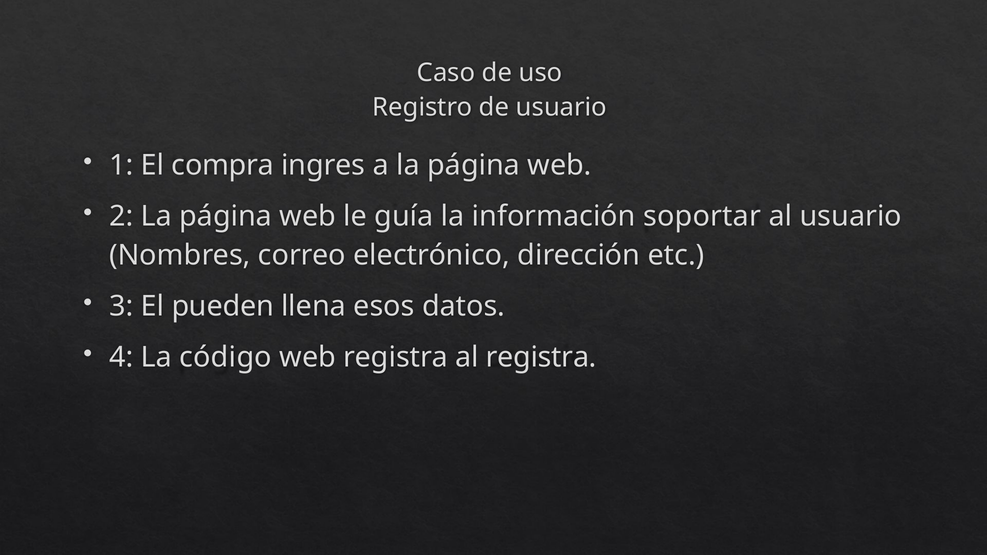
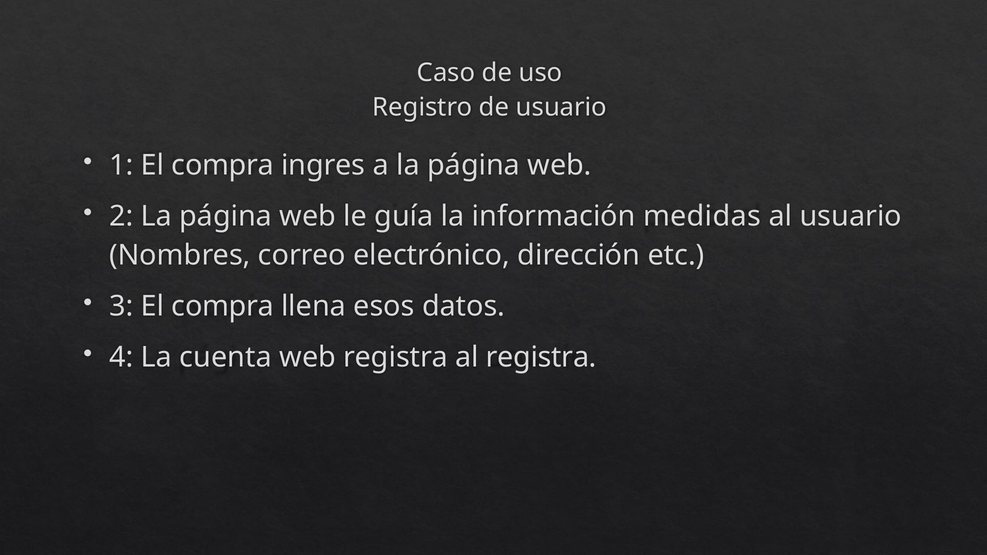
soportar: soportar -> medidas (702, 216)
3 El pueden: pueden -> compra (223, 306)
código: código -> cuenta (226, 357)
